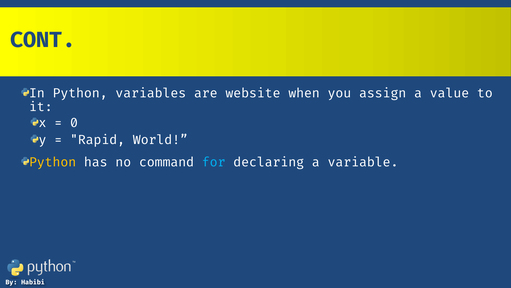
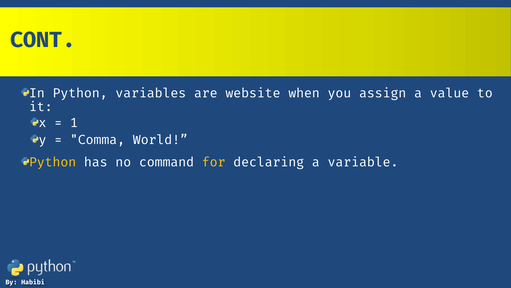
0: 0 -> 1 (74, 123)
Rapid: Rapid -> Comma (98, 140)
for colour: light blue -> yellow (214, 162)
